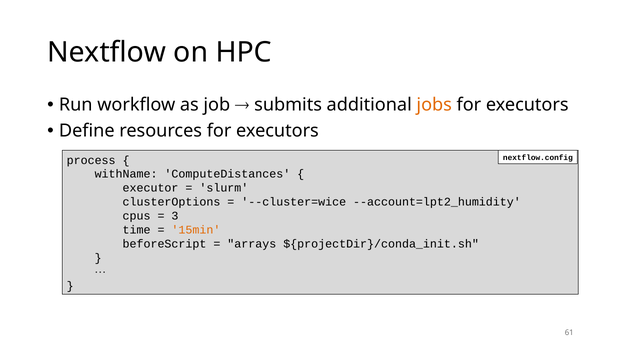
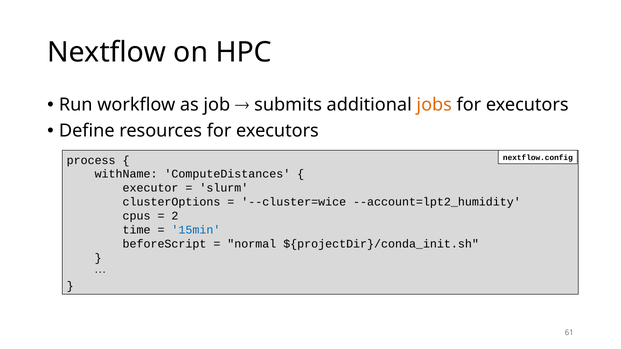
3: 3 -> 2 (175, 216)
15min colour: orange -> blue (196, 230)
arrays: arrays -> normal (252, 244)
